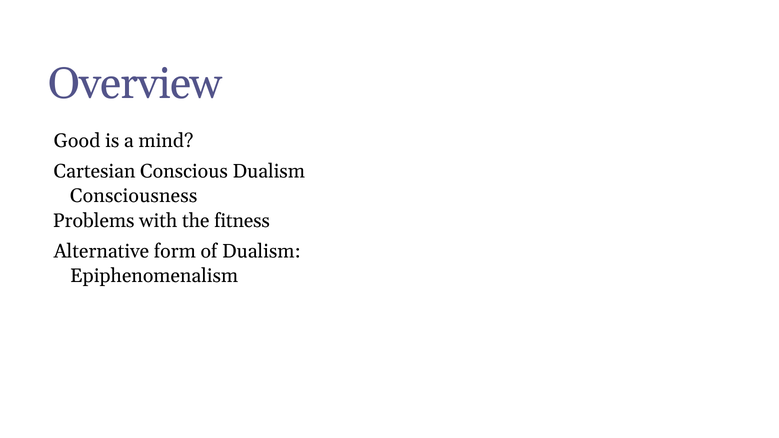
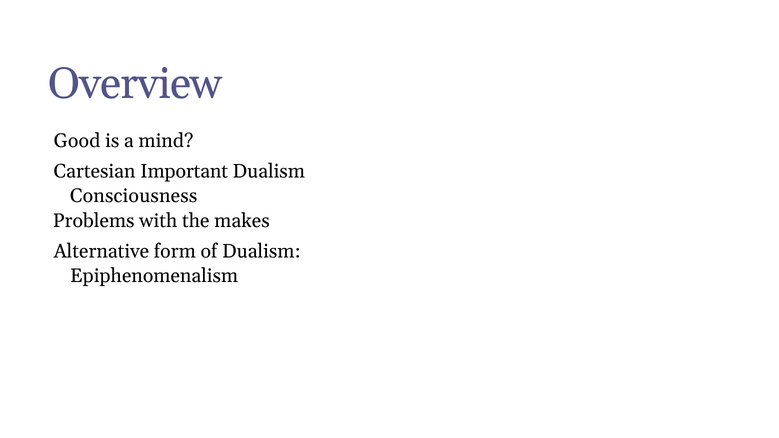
Conscious: Conscious -> Important (184, 171)
fitness: fitness -> makes (242, 221)
